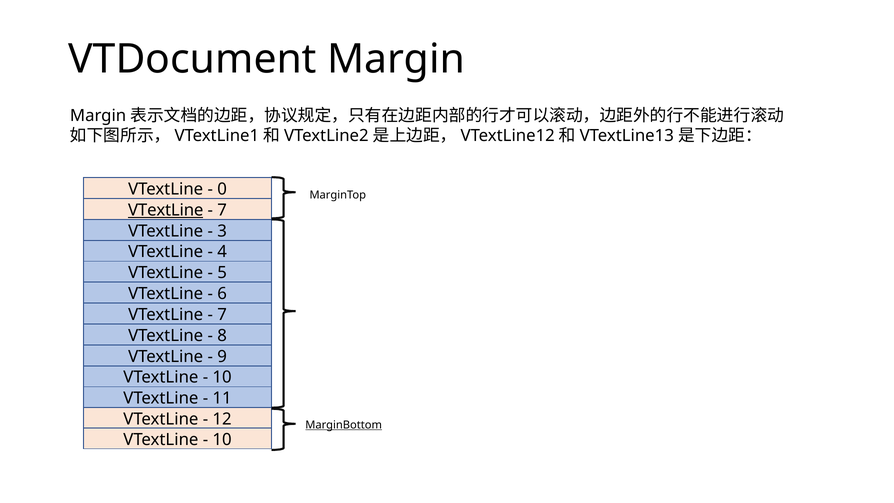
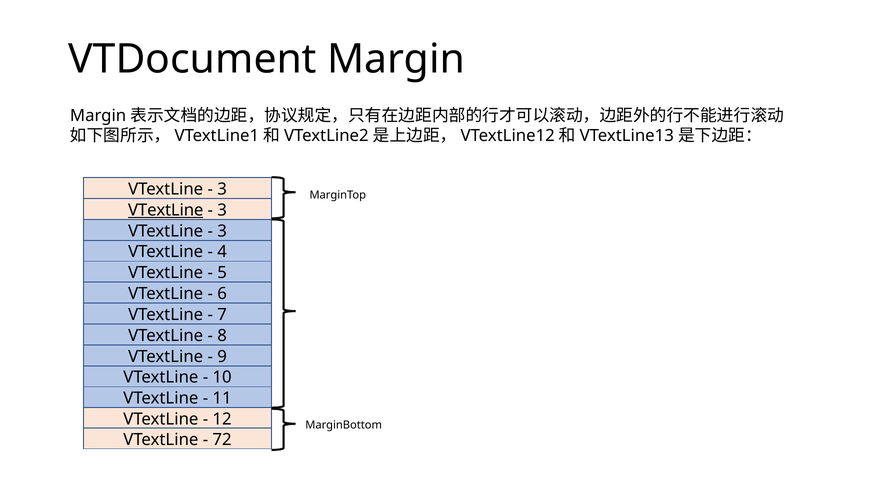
0: 0 -> 3 (222, 189)
7: 7 -> 3 (222, 210)
MarginBottom underline: present -> none (344, 425)
10: 10 -> 72 (222, 439)
